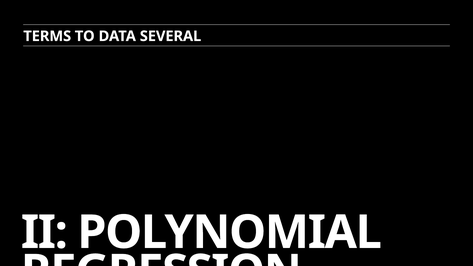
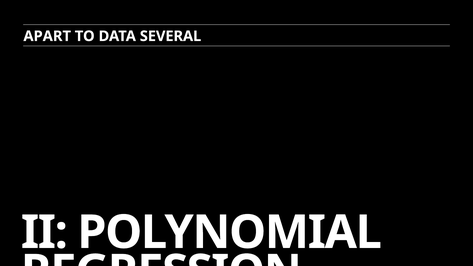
TERMS: TERMS -> APART (47, 36)
